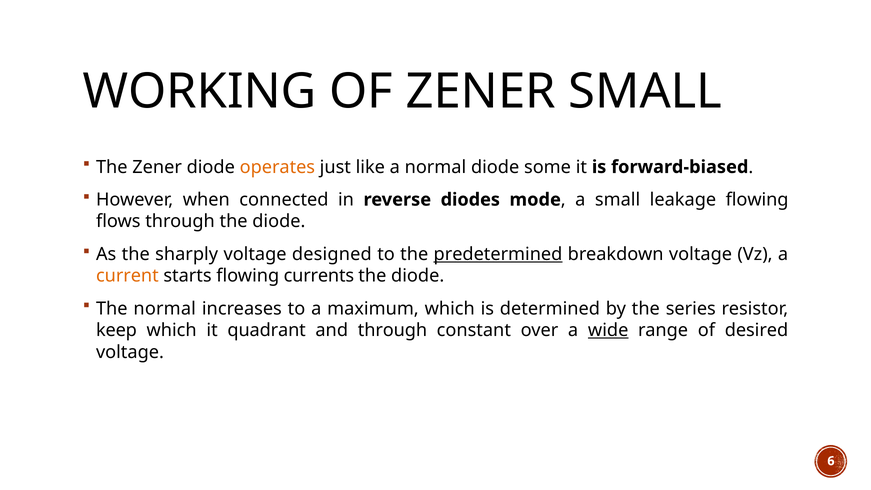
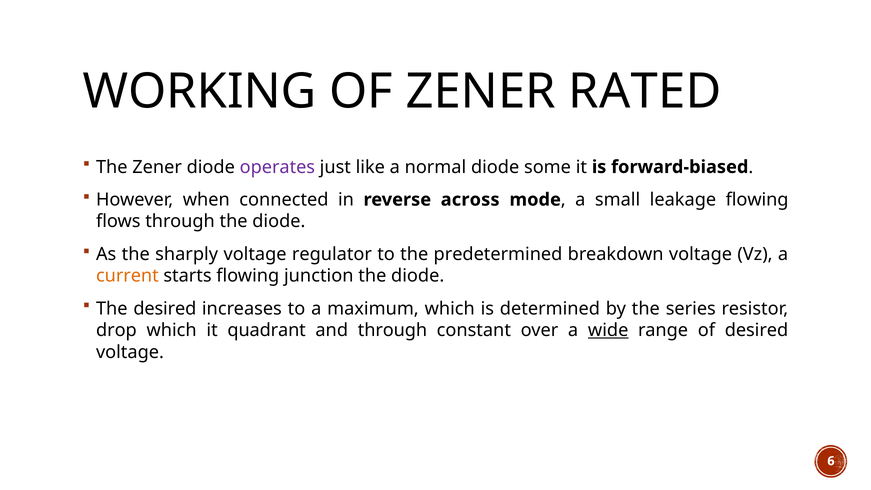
ZENER SMALL: SMALL -> RATED (645, 92)
operates colour: orange -> purple (277, 167)
diodes: diodes -> across (470, 200)
designed: designed -> regulator (332, 254)
predetermined underline: present -> none (498, 254)
currents: currents -> junction (319, 276)
The normal: normal -> desired (165, 309)
keep: keep -> drop (116, 330)
